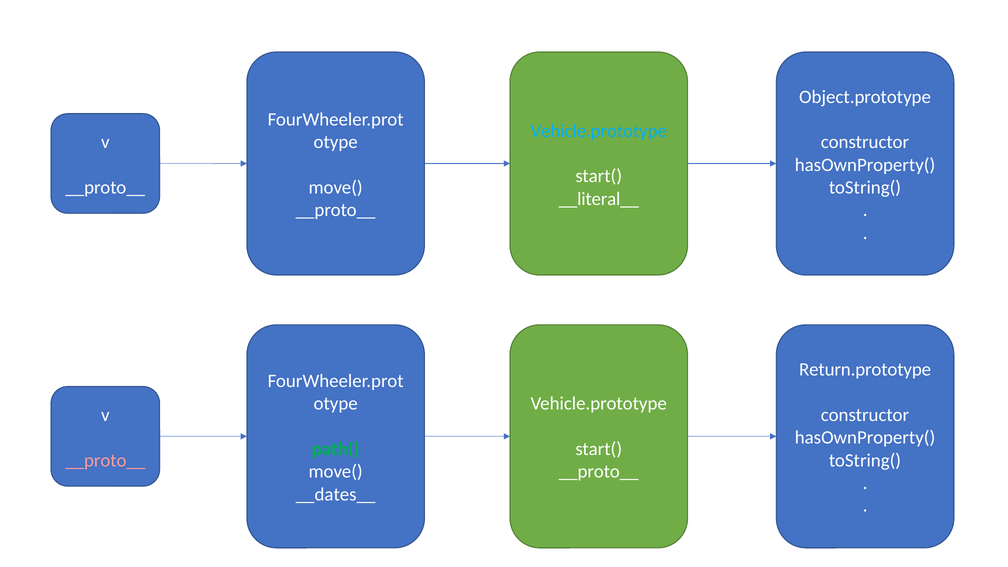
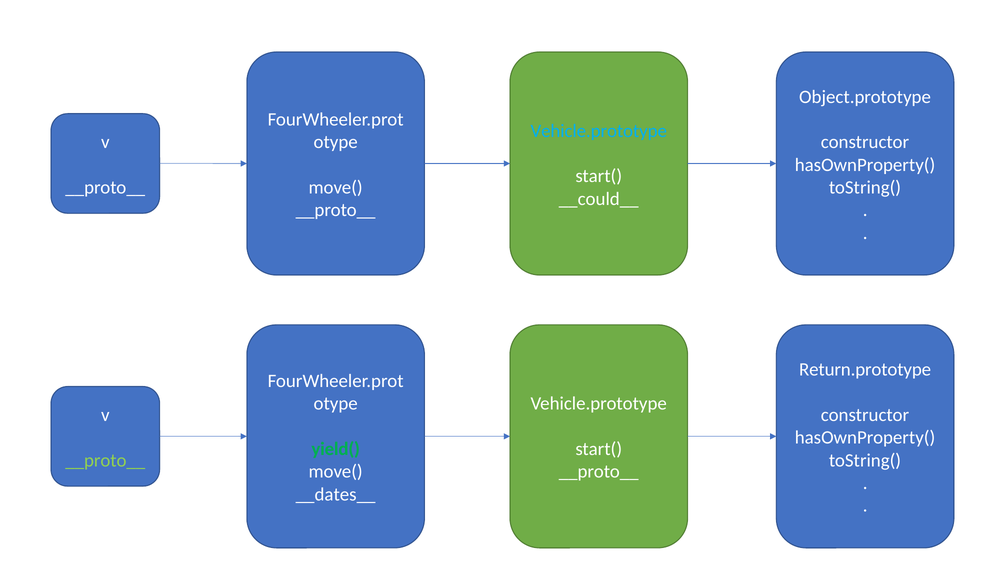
__literal__: __literal__ -> __could__ (599, 199)
path(: path( -> yield( (336, 449)
__proto__ colour: pink -> light green (105, 460)
